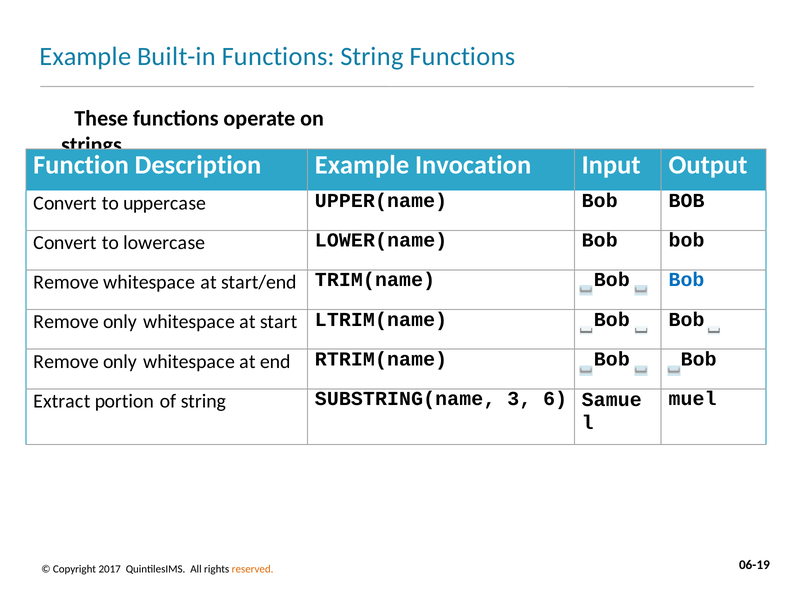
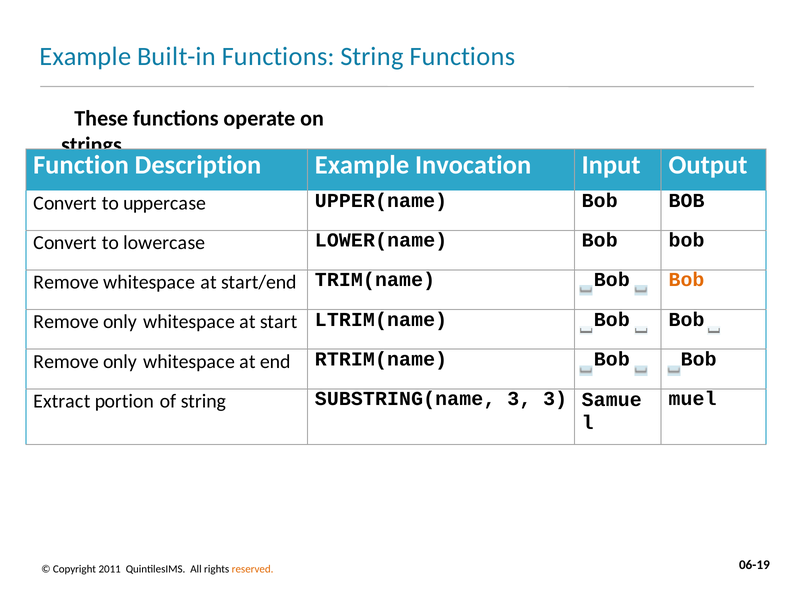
Bob colour: blue -> orange (686, 280)
3 6: 6 -> 3 (555, 399)
2017: 2017 -> 2011 (110, 569)
